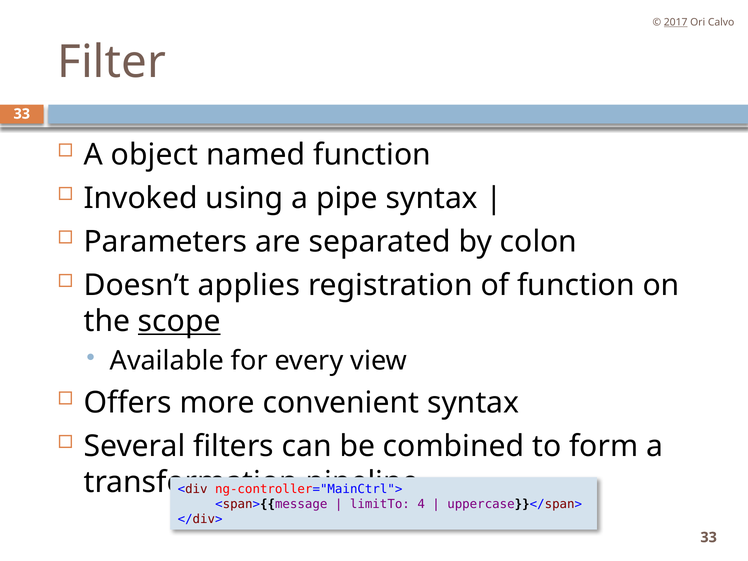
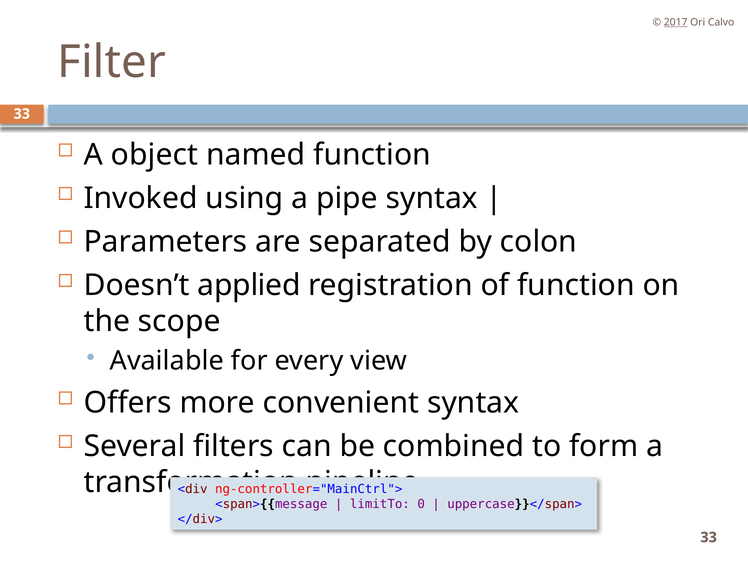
applies: applies -> applied (249, 285)
scope underline: present -> none (179, 321)
4: 4 -> 0 (421, 504)
